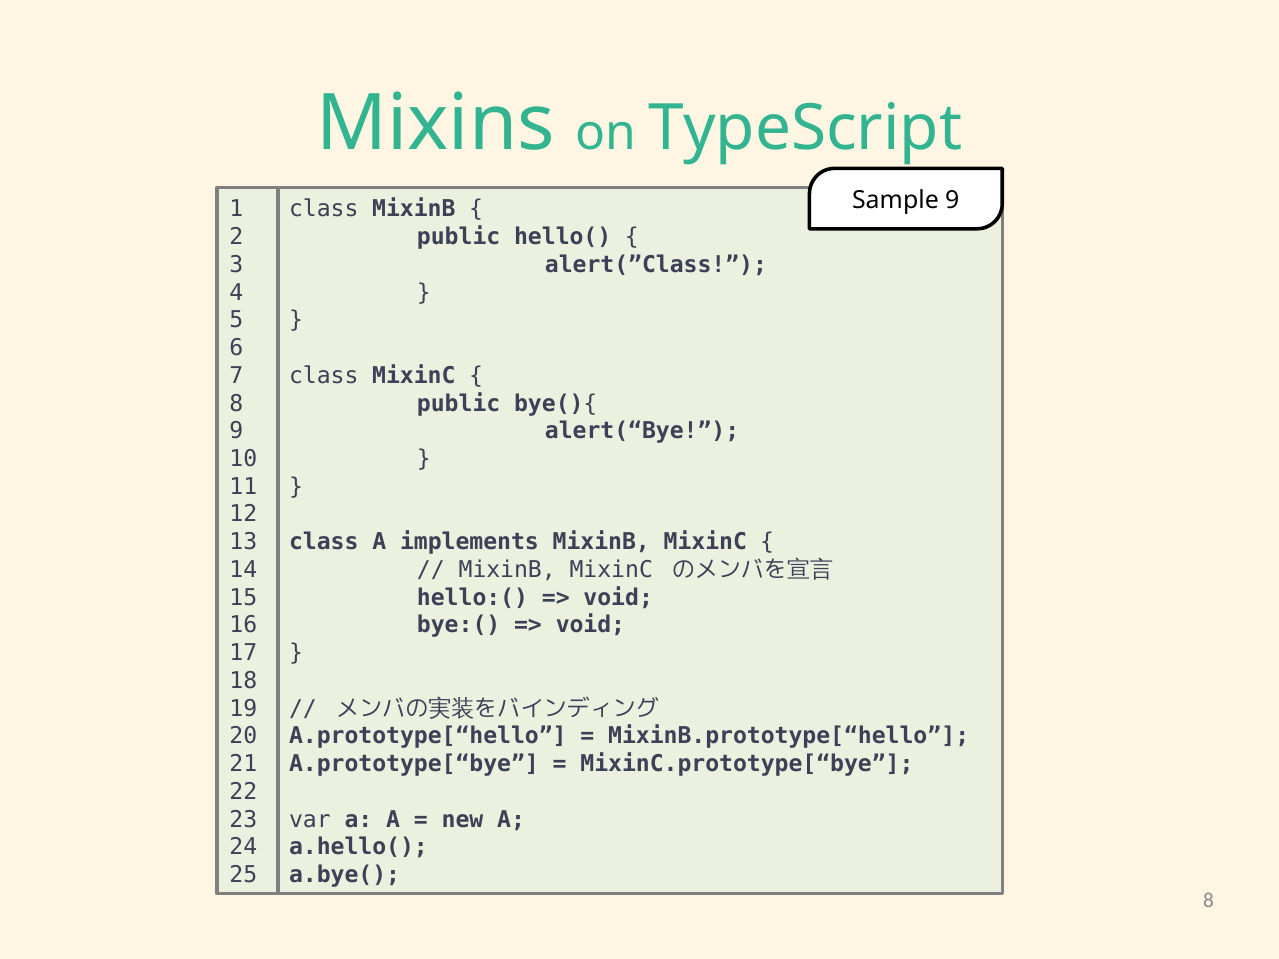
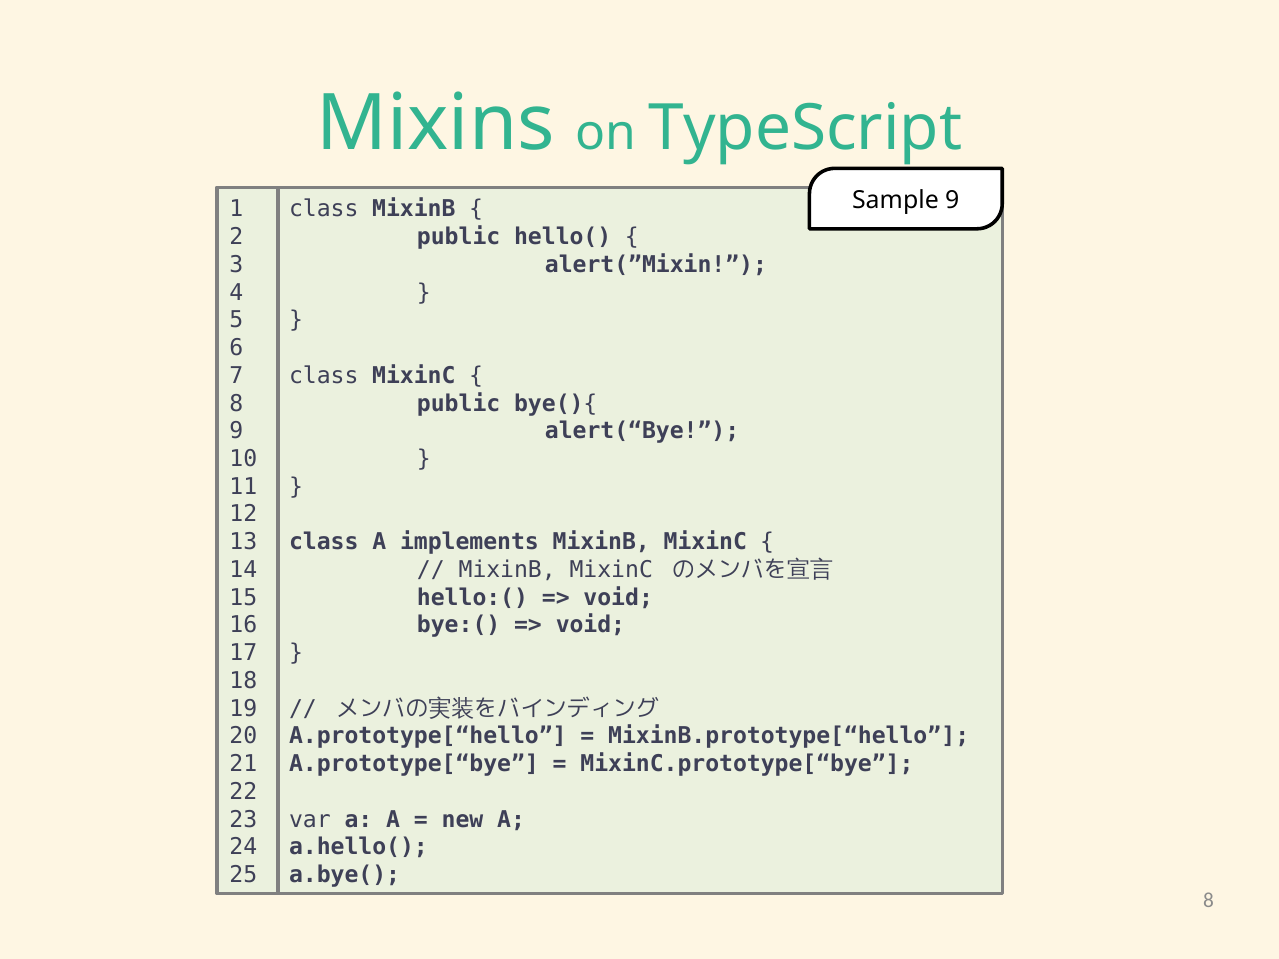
alert(”Class: alert(”Class -> alert(”Mixin (656, 265)
